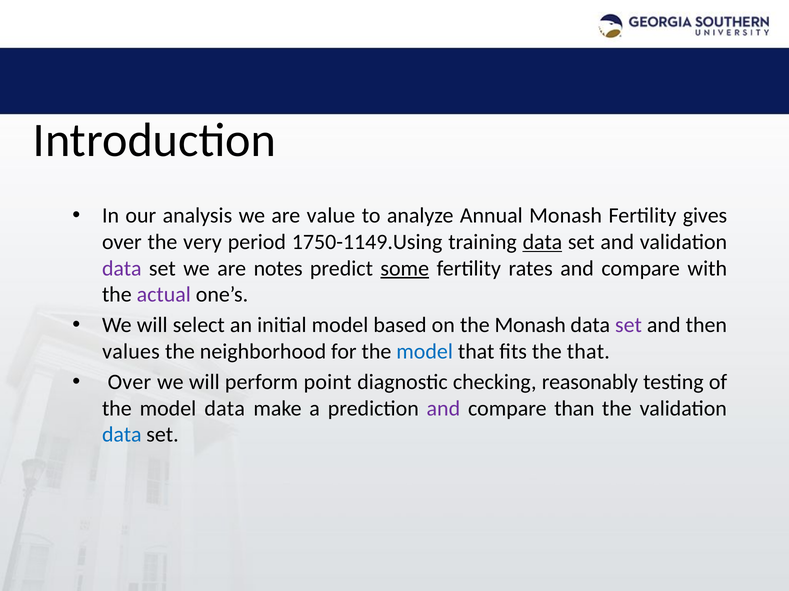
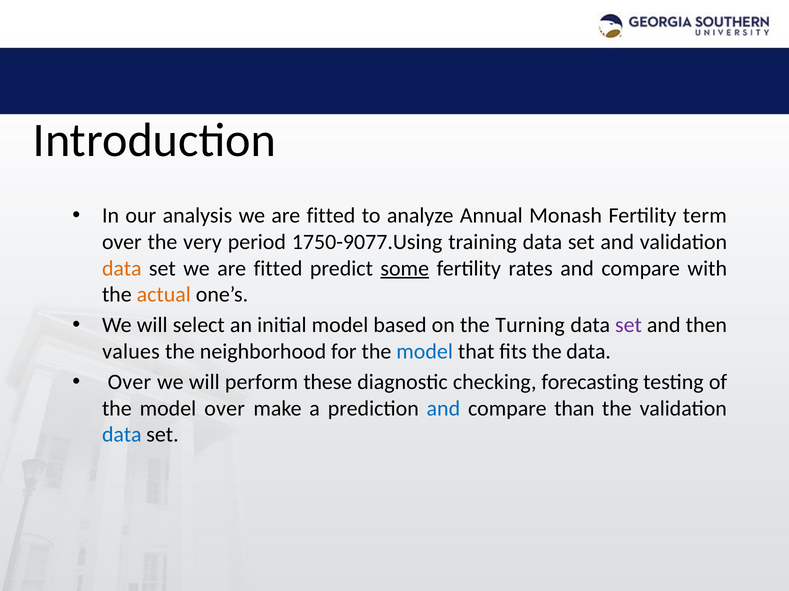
analysis we are value: value -> fitted (331, 216)
gives: gives -> term (705, 216)
1750-1149.Using: 1750-1149.Using -> 1750-9077.Using (367, 242)
data underline: present -> none (542, 242)
data colour: purple -> orange (122, 269)
set we are notes: notes -> fitted (278, 269)
actual colour: purple -> orange (164, 295)
the Monash: Monash -> Turning (530, 326)
the that: that -> data (589, 352)
point: point -> these (328, 383)
reasonably: reasonably -> forecasting (590, 383)
model data: data -> over (225, 409)
and colour: purple -> blue (443, 409)
